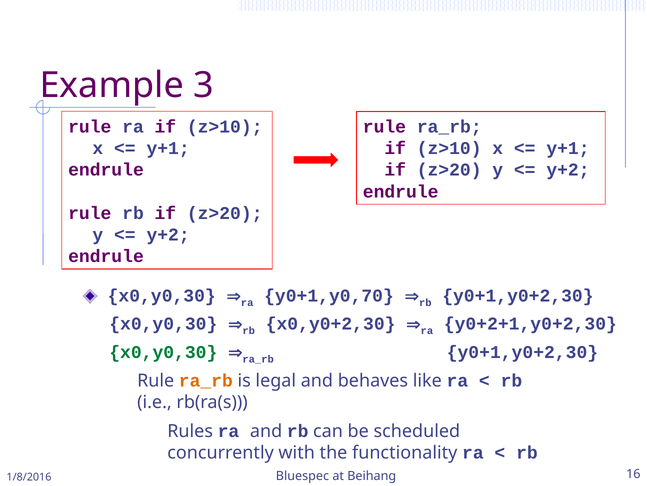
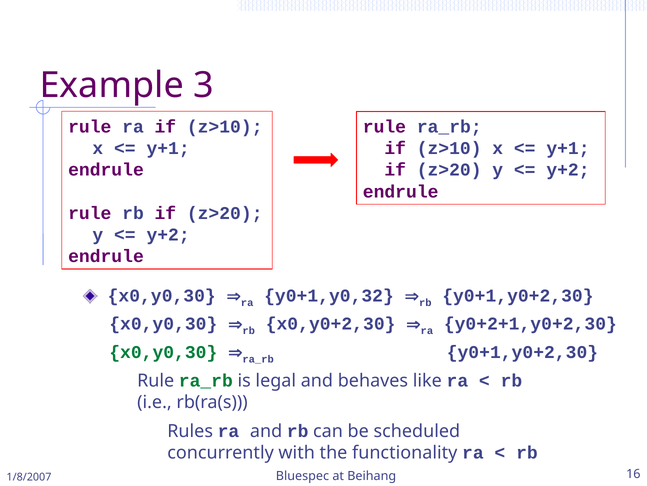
y0+1,y0,70: y0+1,y0,70 -> y0+1,y0,32 (329, 295)
ra_rb colour: orange -> green (206, 380)
1/8/2016: 1/8/2016 -> 1/8/2007 (29, 476)
